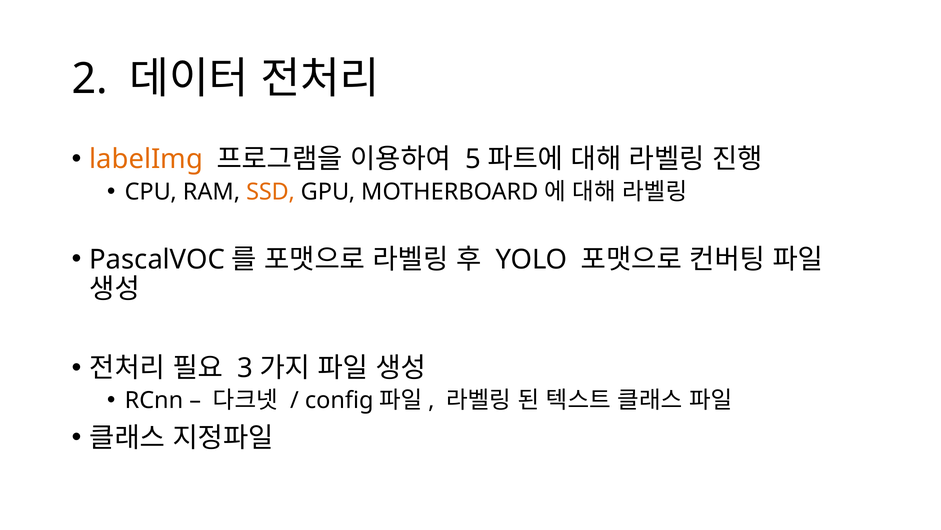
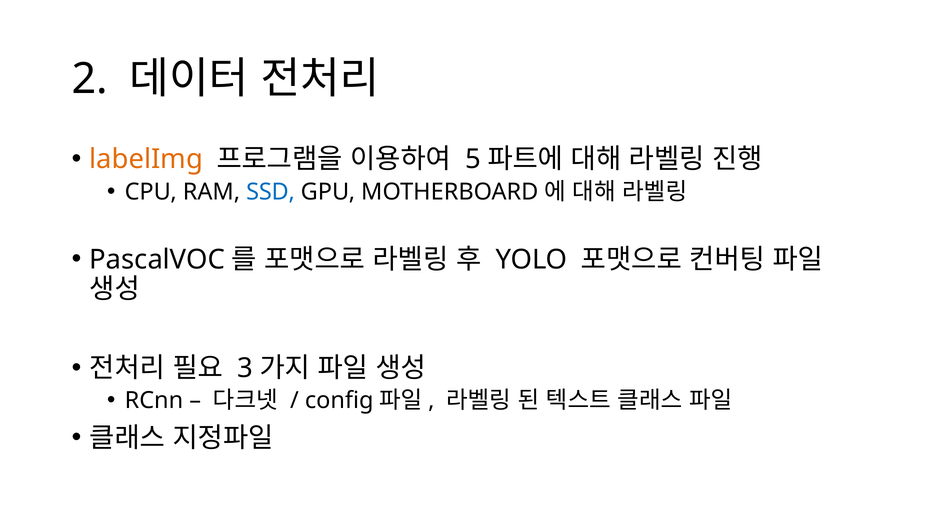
SSD colour: orange -> blue (271, 192)
